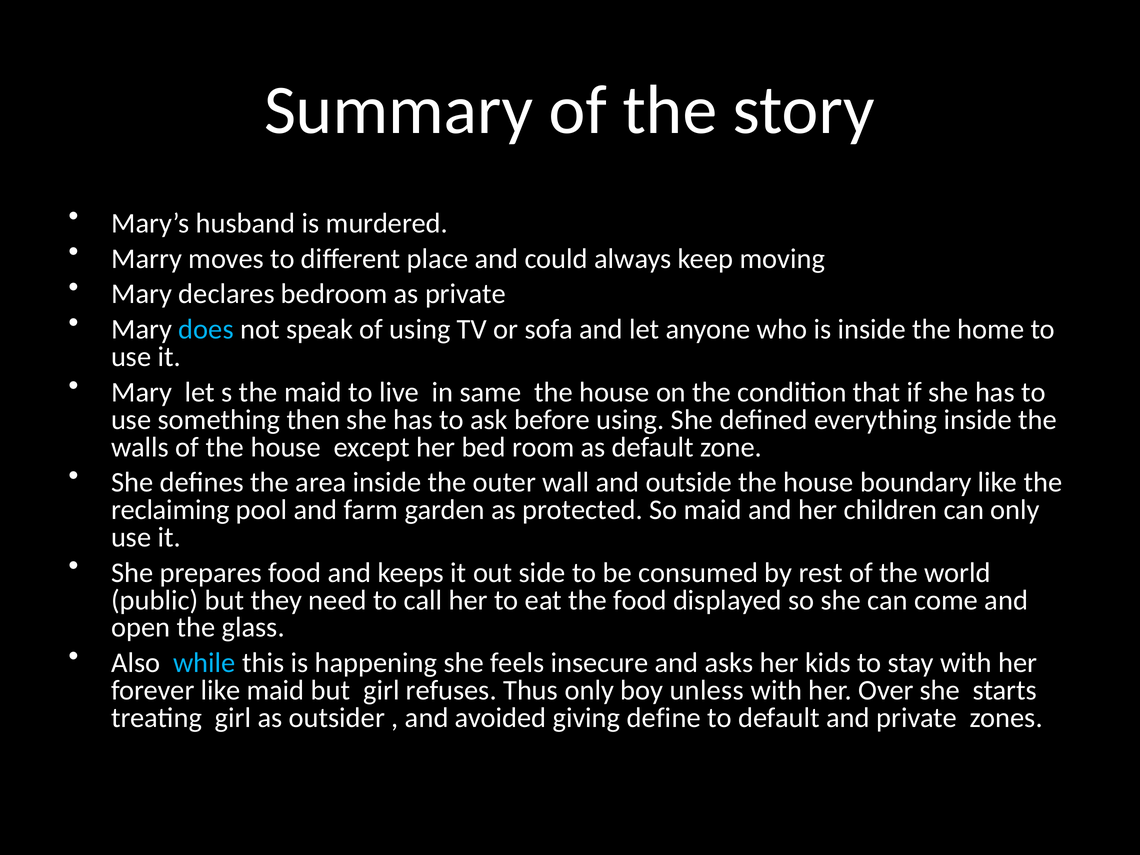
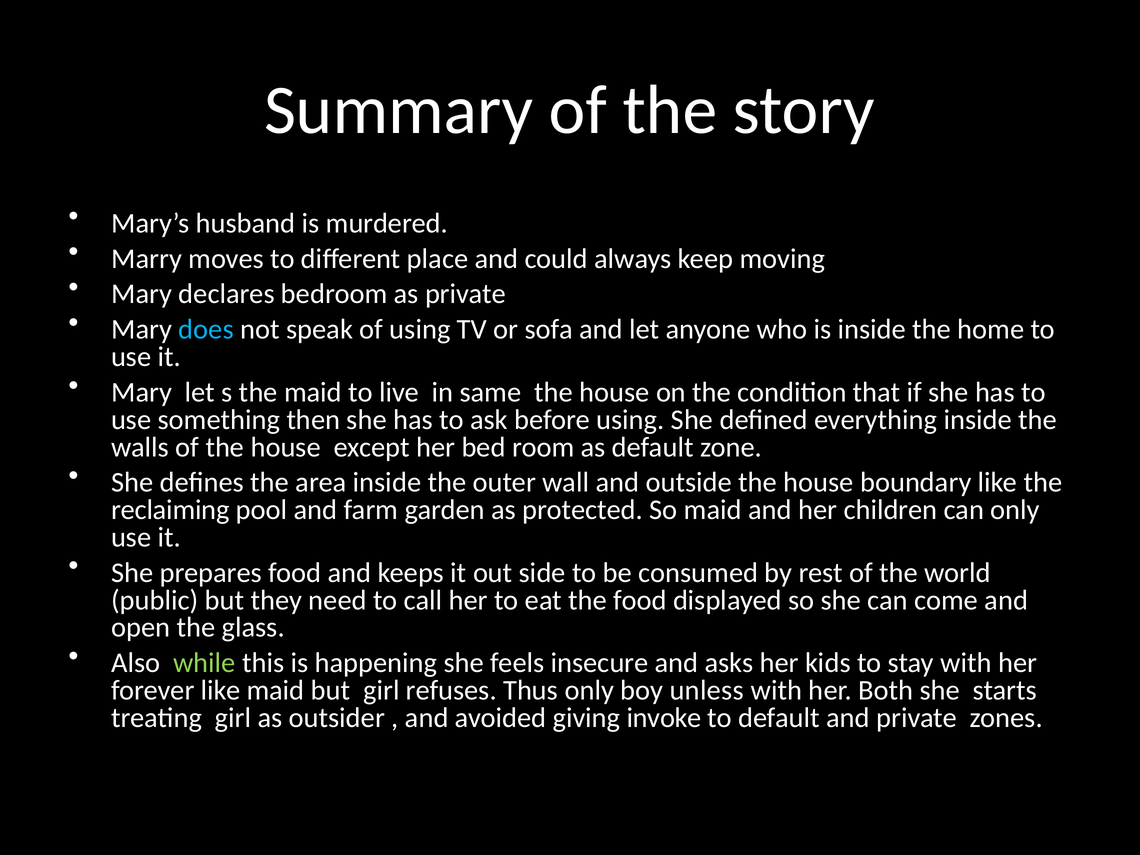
while colour: light blue -> light green (204, 663)
Over: Over -> Both (886, 690)
define: define -> invoke (664, 718)
